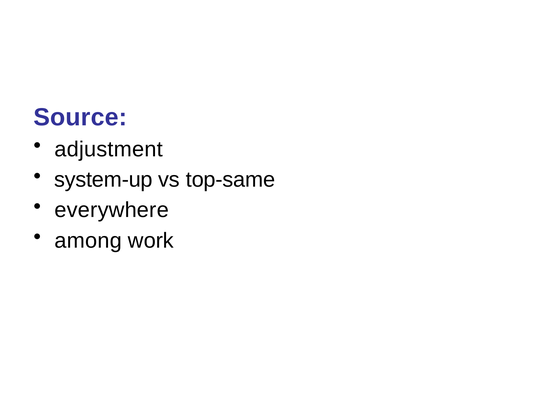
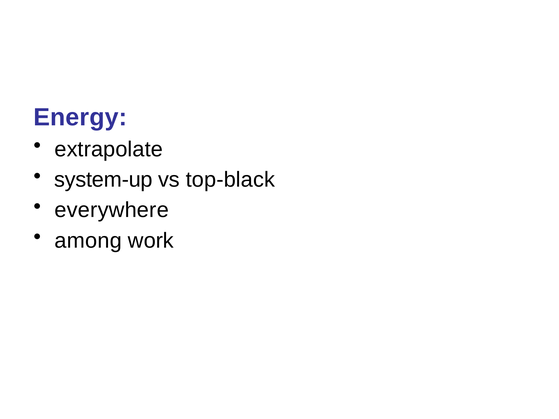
Source: Source -> Energy (80, 117)
adjustment: adjustment -> extrapolate (109, 149)
top-same: top-same -> top-black (230, 180)
